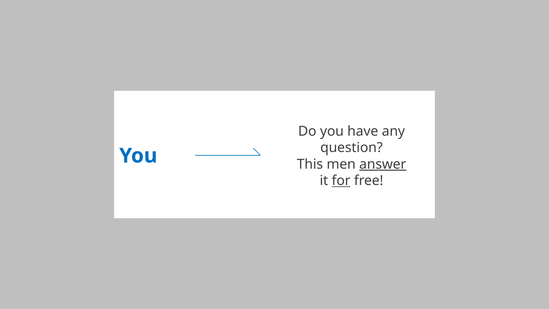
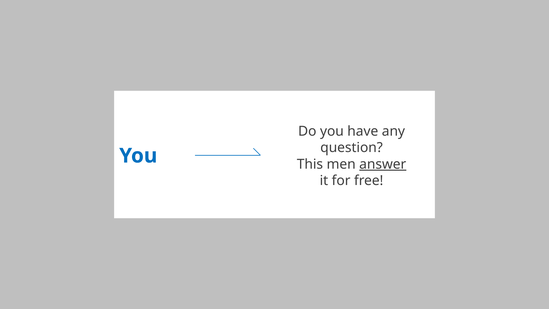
for underline: present -> none (341, 181)
